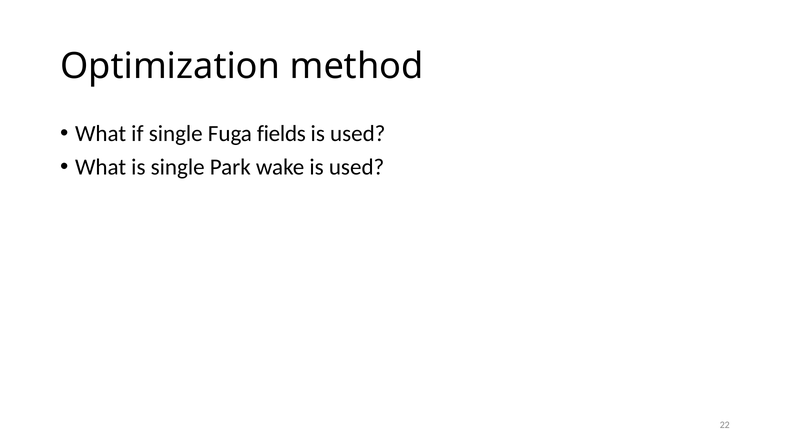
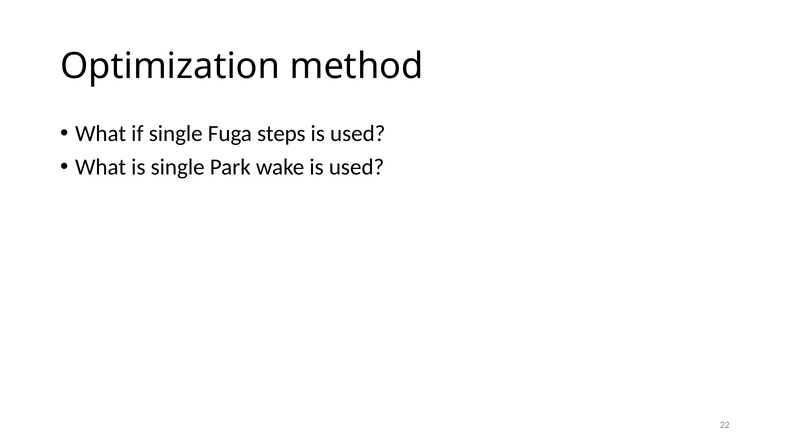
fields: fields -> steps (281, 134)
